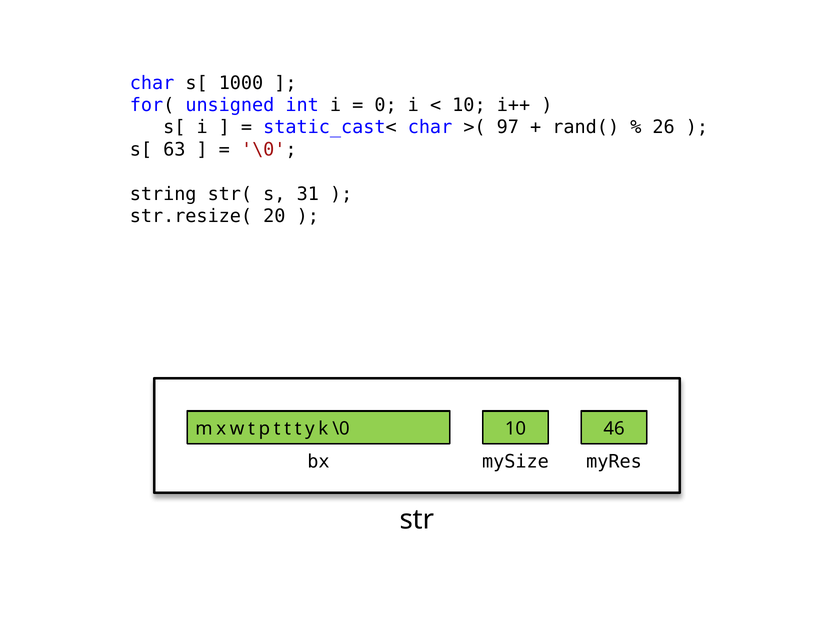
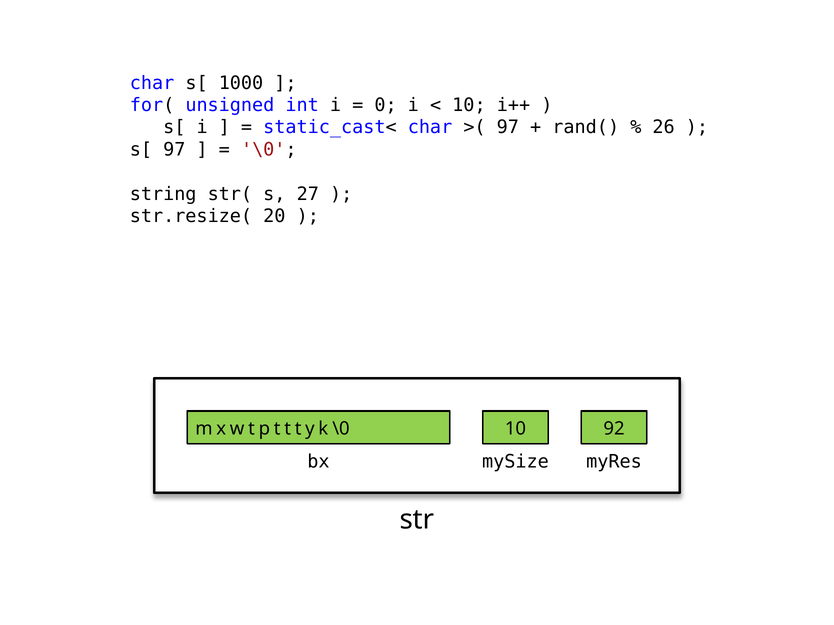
s[ 63: 63 -> 97 (174, 150)
31: 31 -> 27 (308, 194)
46: 46 -> 92 (614, 429)
